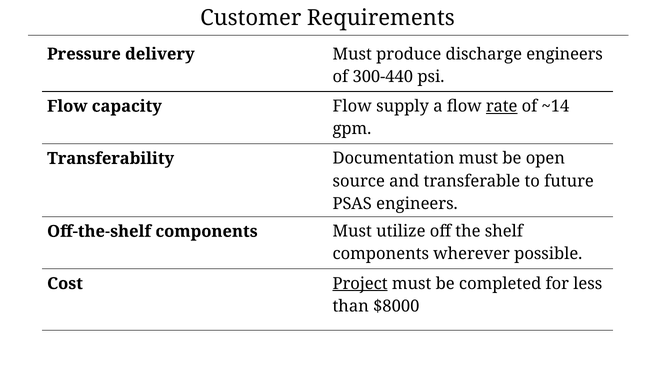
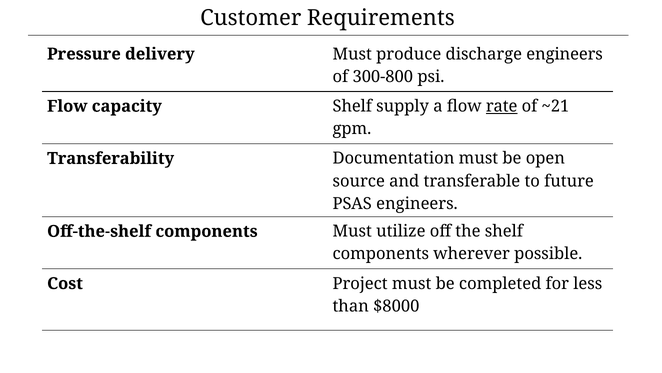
300-440: 300-440 -> 300-800 (383, 77)
capacity Flow: Flow -> Shelf (352, 106)
~14: ~14 -> ~21 (555, 106)
Project underline: present -> none (360, 283)
